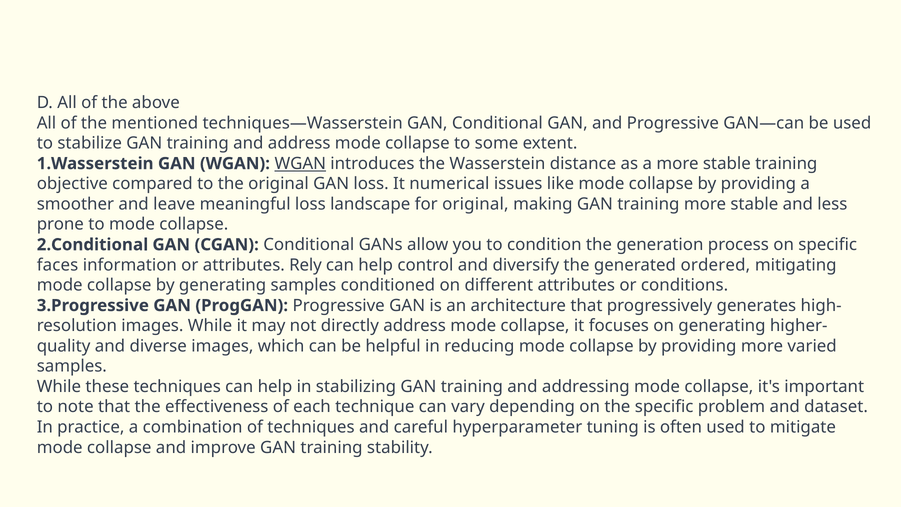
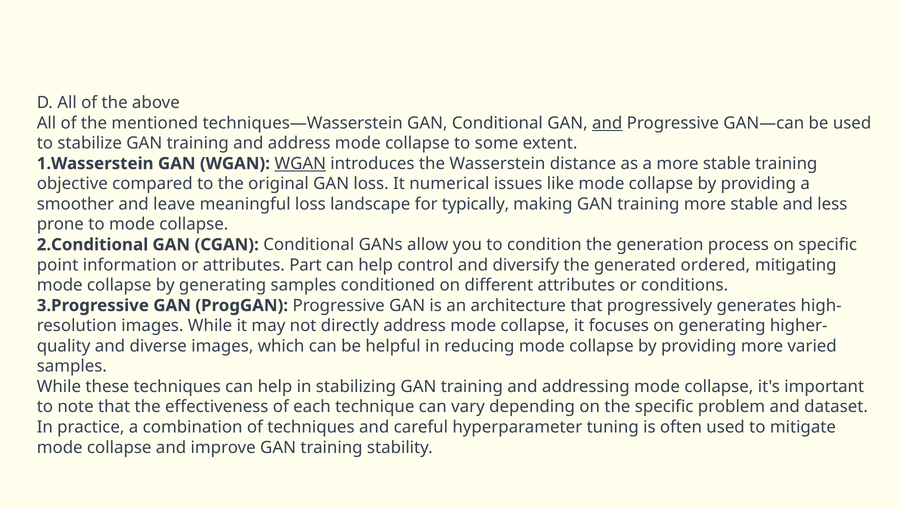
and underline: none -> present (607, 123)
for original: original -> typically (476, 204)
faces: faces -> point (58, 265)
Rely: Rely -> Part (305, 265)
